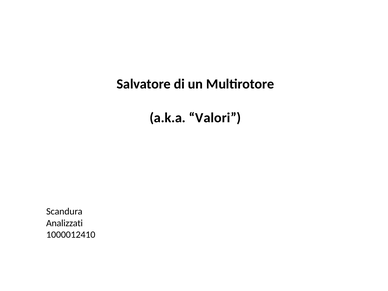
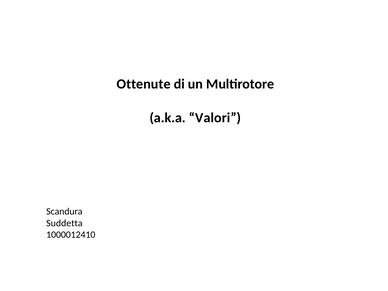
Salvatore: Salvatore -> Ottenute (144, 84)
Analizzati: Analizzati -> Suddetta (64, 223)
